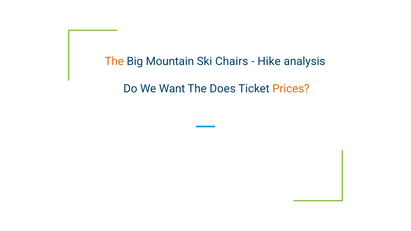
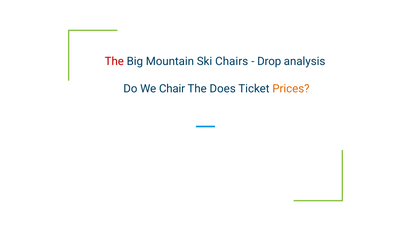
The colour: orange -> red (114, 61)
Hike: Hike -> Drop (269, 61)
Want: Want -> Chair (172, 89)
